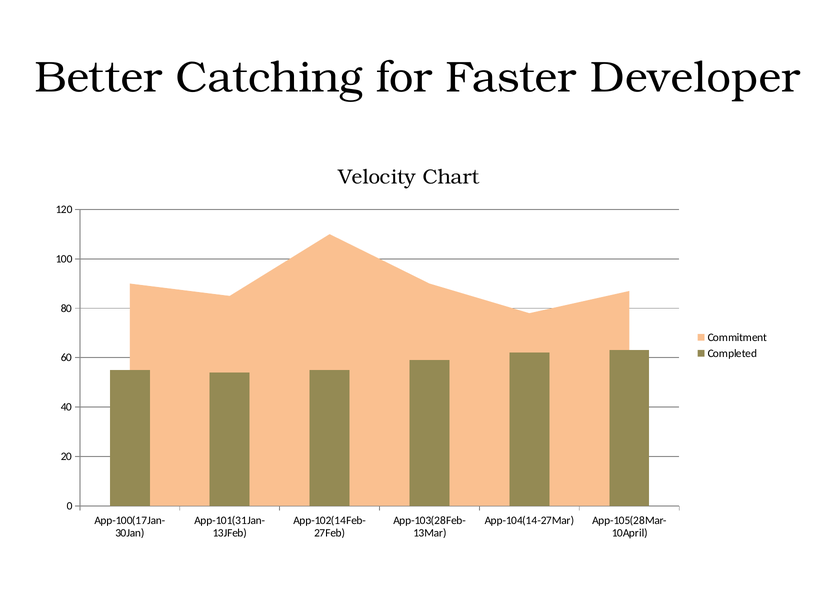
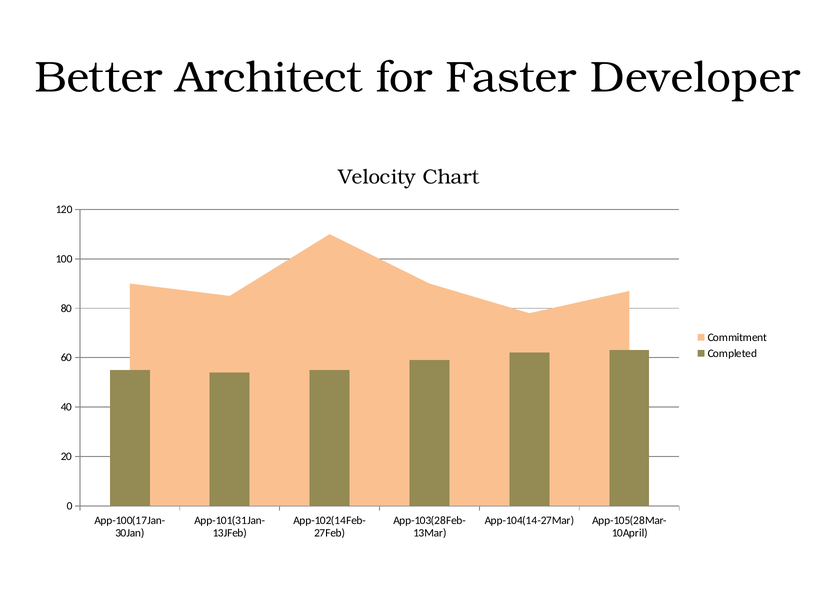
Catching: Catching -> Architect (269, 77)
